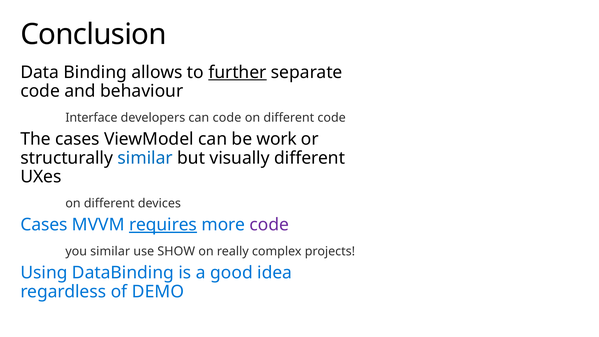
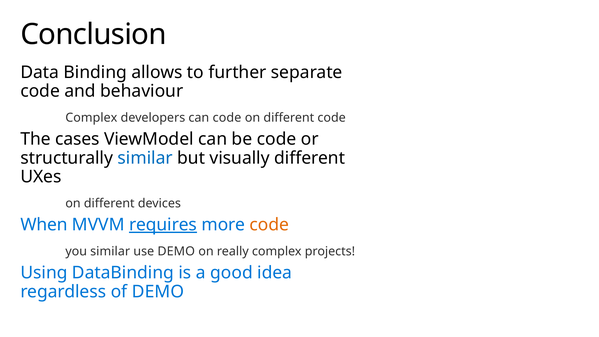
further underline: present -> none (237, 72)
Interface: Interface -> Complex (91, 118)
be work: work -> code (277, 139)
Cases: Cases -> When (44, 225)
code colour: purple -> orange (269, 225)
use SHOW: SHOW -> DEMO (176, 251)
